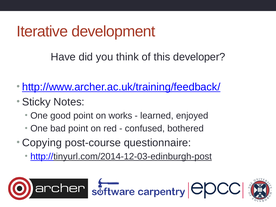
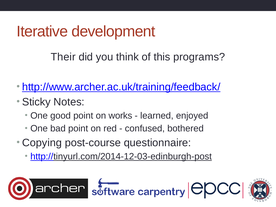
Have: Have -> Their (63, 57)
developer: developer -> programs (199, 57)
